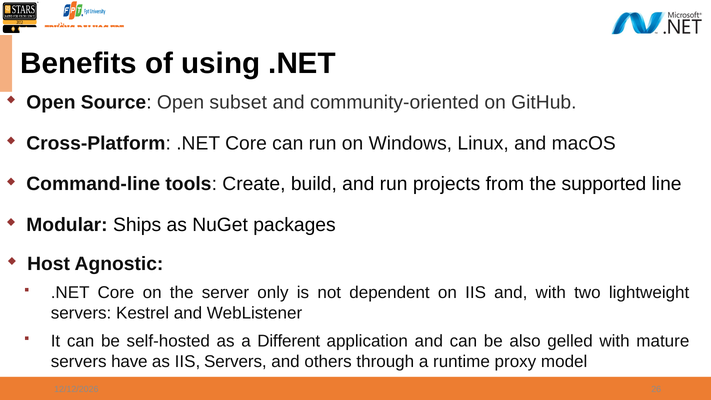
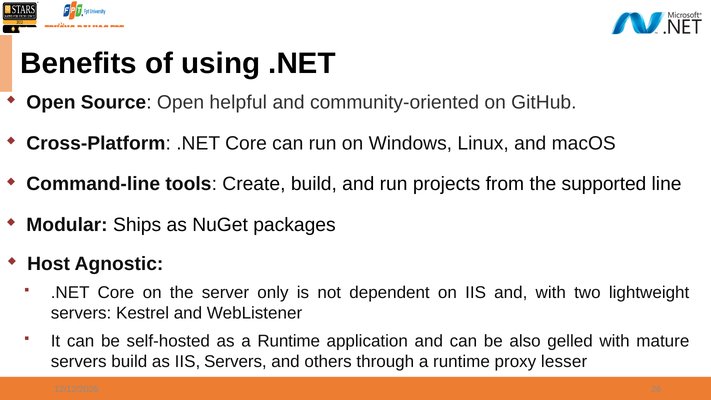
subset: subset -> helpful (238, 102)
as a Different: Different -> Runtime (289, 341)
servers have: have -> build (129, 361)
model: model -> lesser (564, 361)
